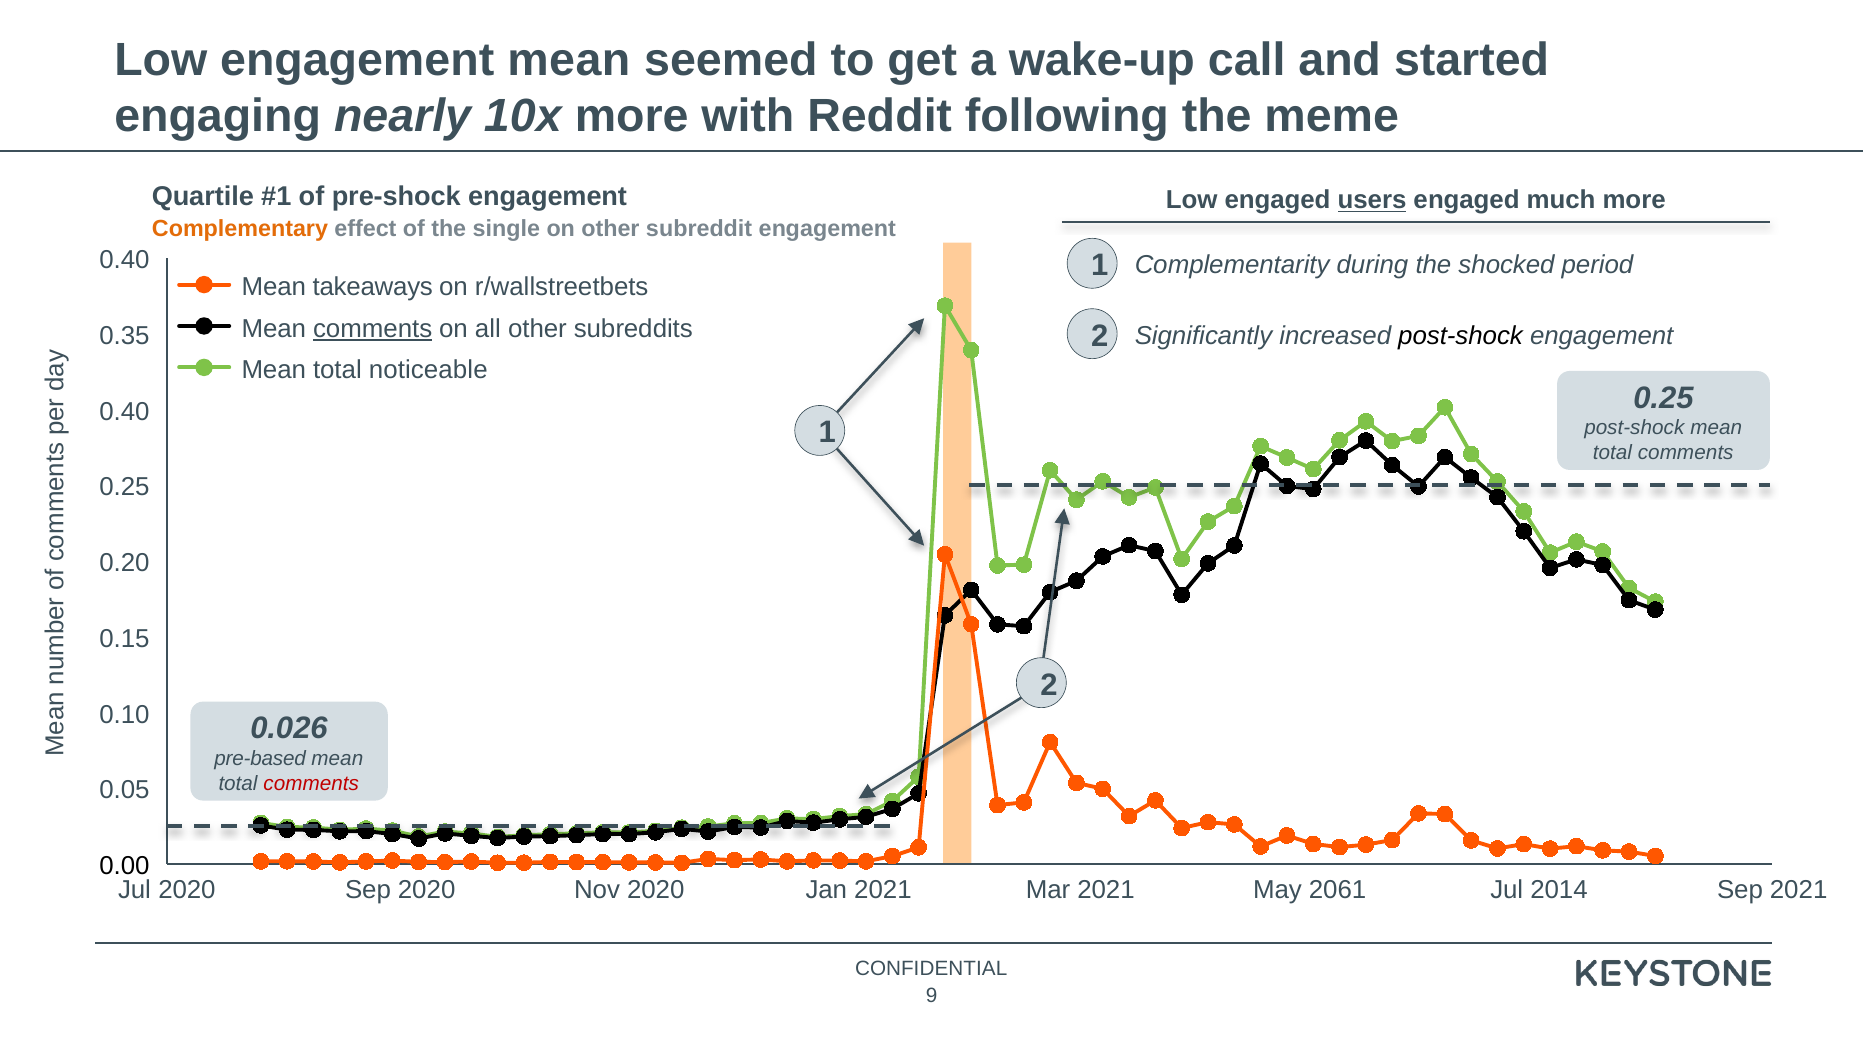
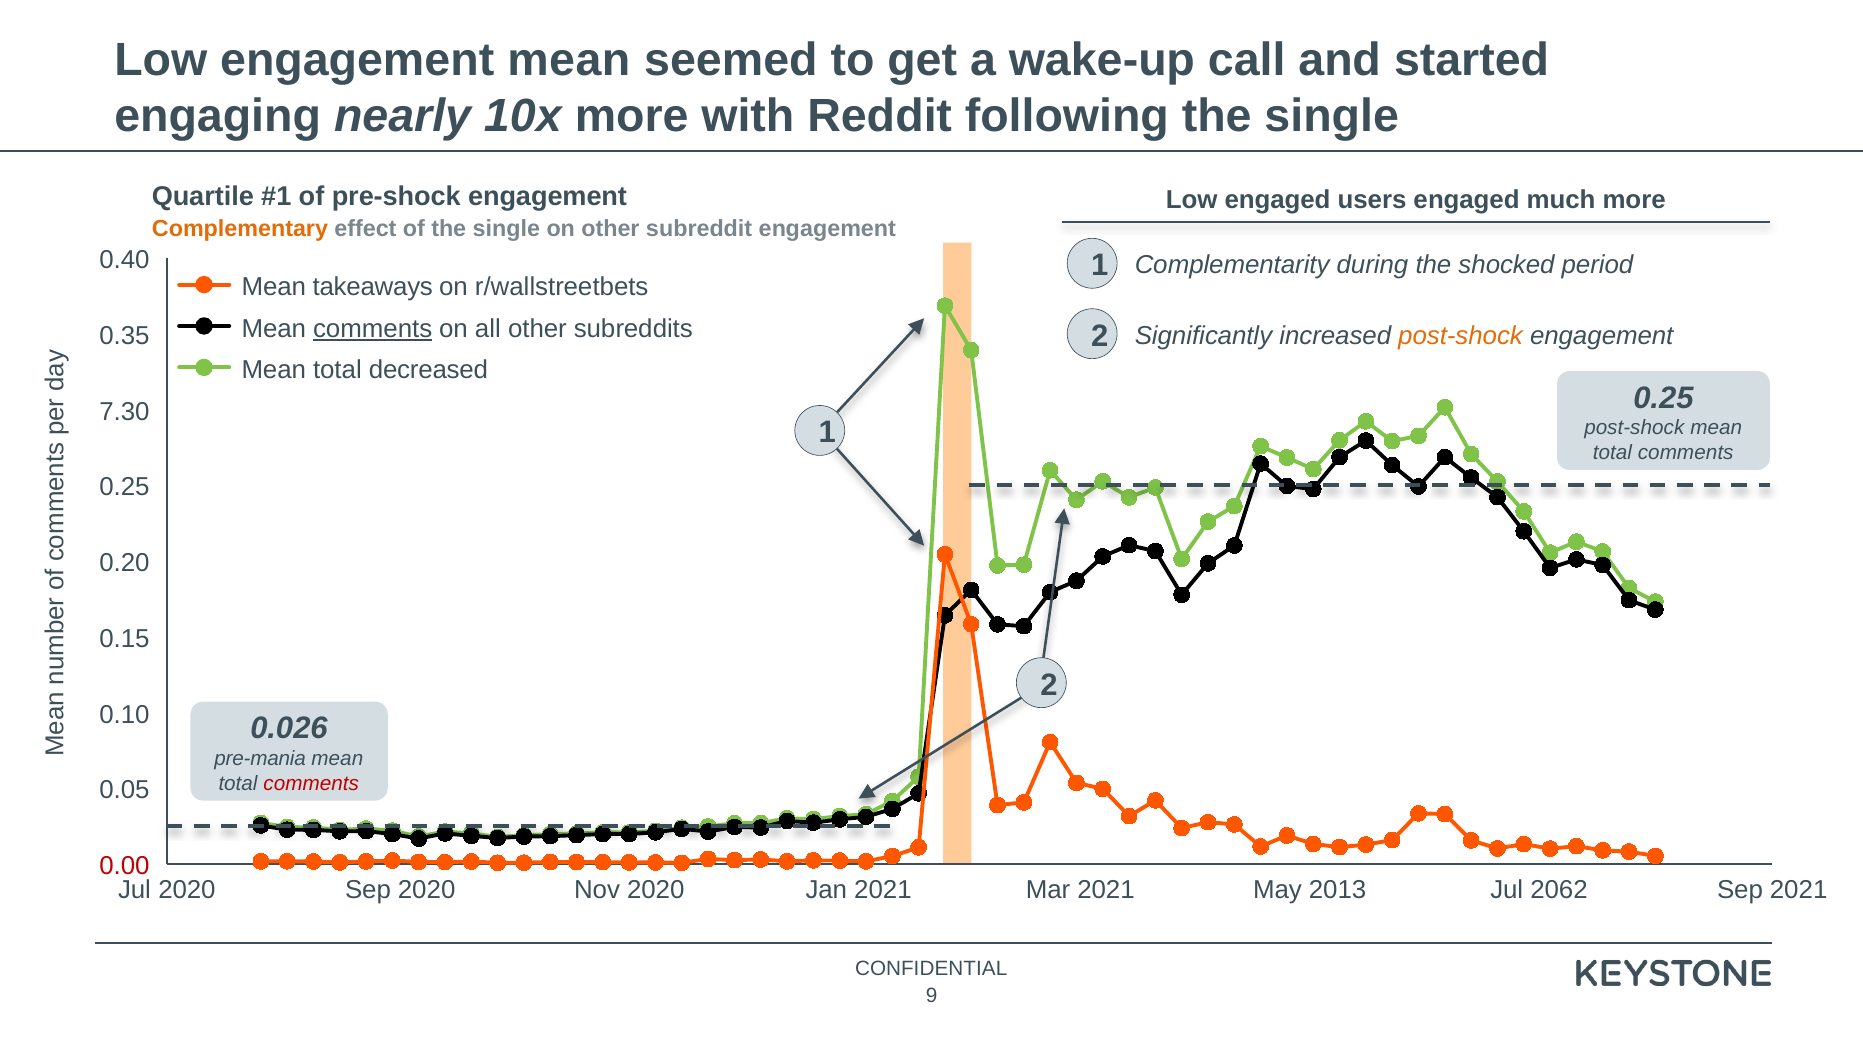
following the meme: meme -> single (1332, 116)
users underline: present -> none (1372, 200)
post-shock colour: black -> orange (1461, 336)
noticeable: noticeable -> decreased (428, 370)
0.40: 0.40 -> 7.30 (124, 412)
pre-based: pre-based -> pre-mania (260, 759)
0.00 colour: black -> red (124, 866)
2061: 2061 -> 2013 (1338, 890)
2014: 2014 -> 2062 (1559, 890)
